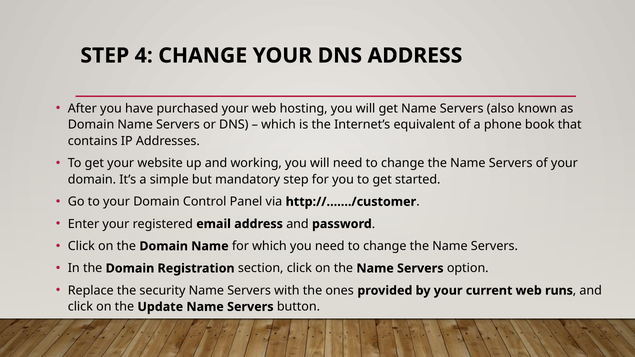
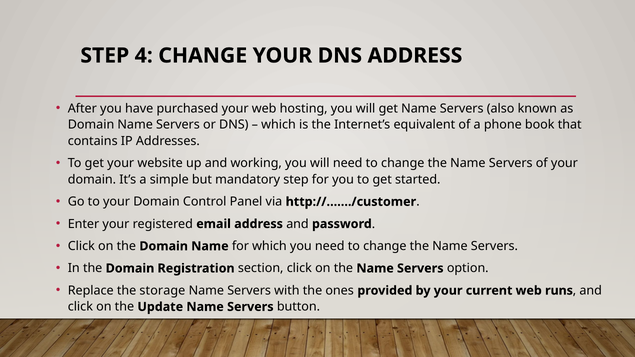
security: security -> storage (162, 291)
